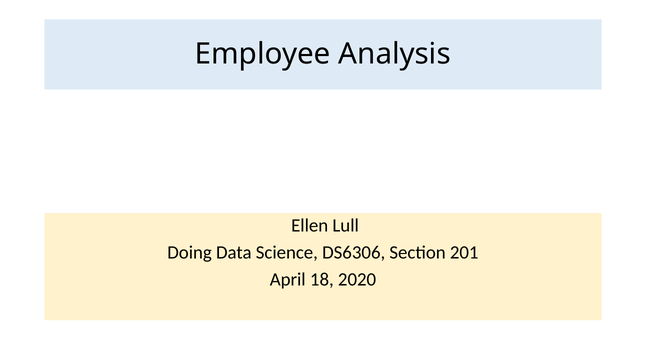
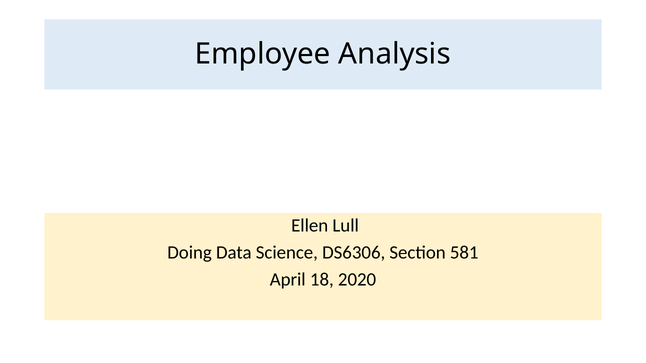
201: 201 -> 581 (464, 253)
